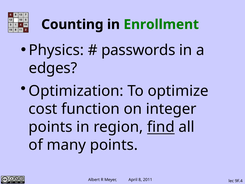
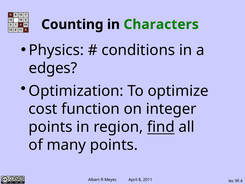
Enrollment: Enrollment -> Characters (161, 24)
passwords: passwords -> conditions (138, 50)
